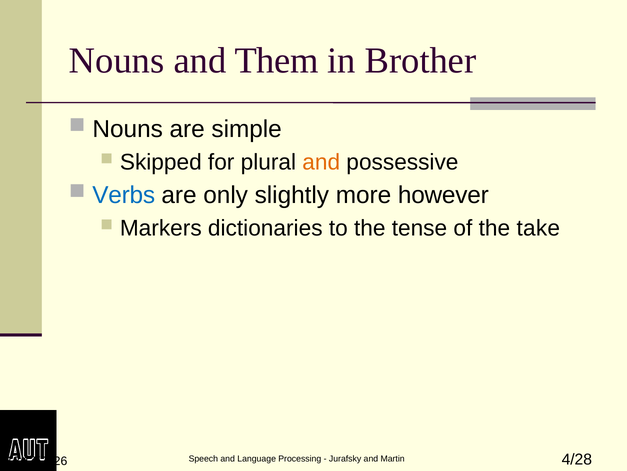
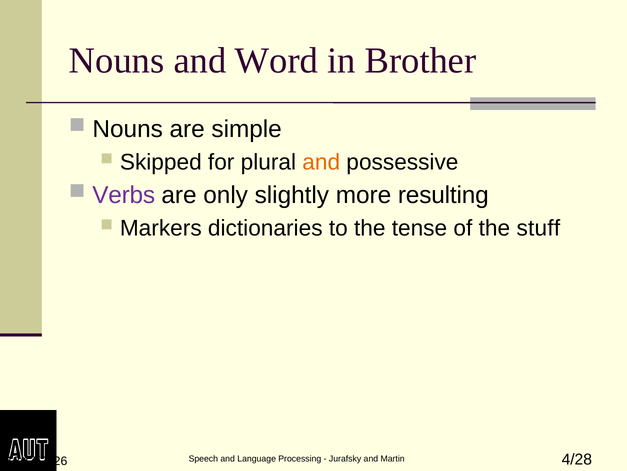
Them: Them -> Word (276, 61)
Verbs colour: blue -> purple (124, 195)
however: however -> resulting (443, 195)
take: take -> stuff (538, 228)
